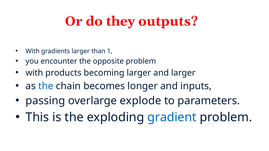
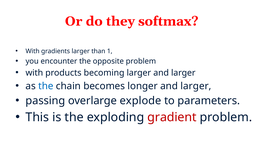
outputs: outputs -> softmax (168, 21)
longer and inputs: inputs -> larger (196, 86)
gradient colour: blue -> red (172, 118)
